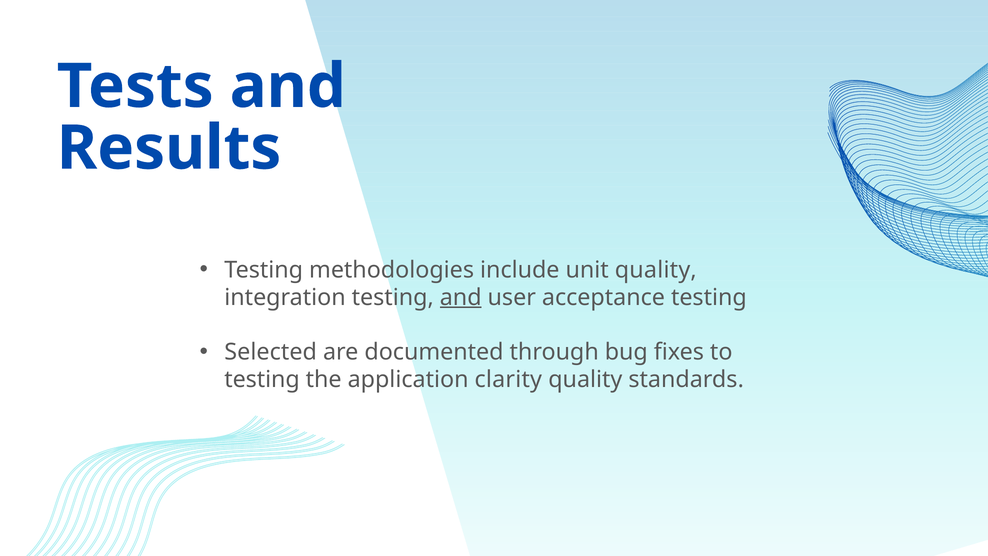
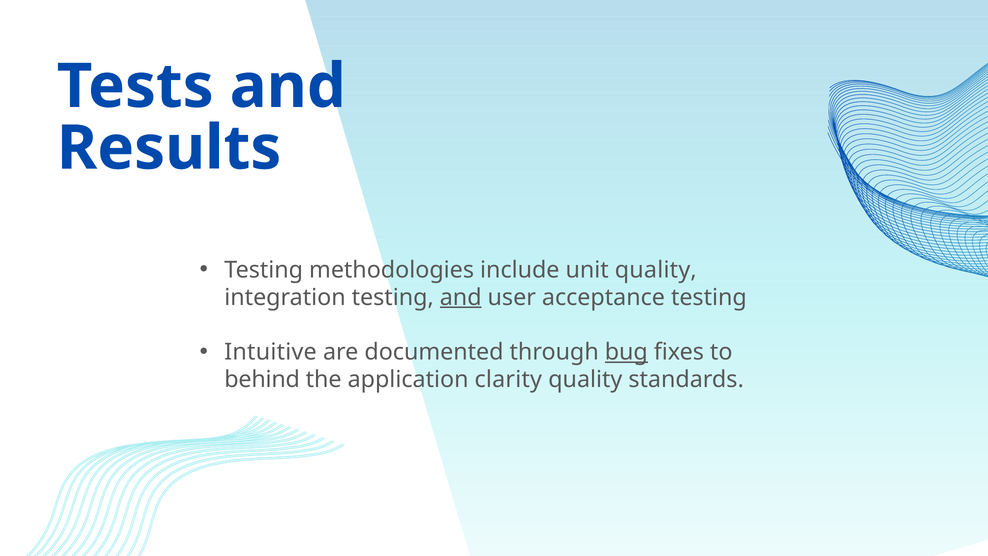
Selected: Selected -> Intuitive (271, 352)
bug underline: none -> present (626, 352)
testing: testing -> behind (262, 380)
